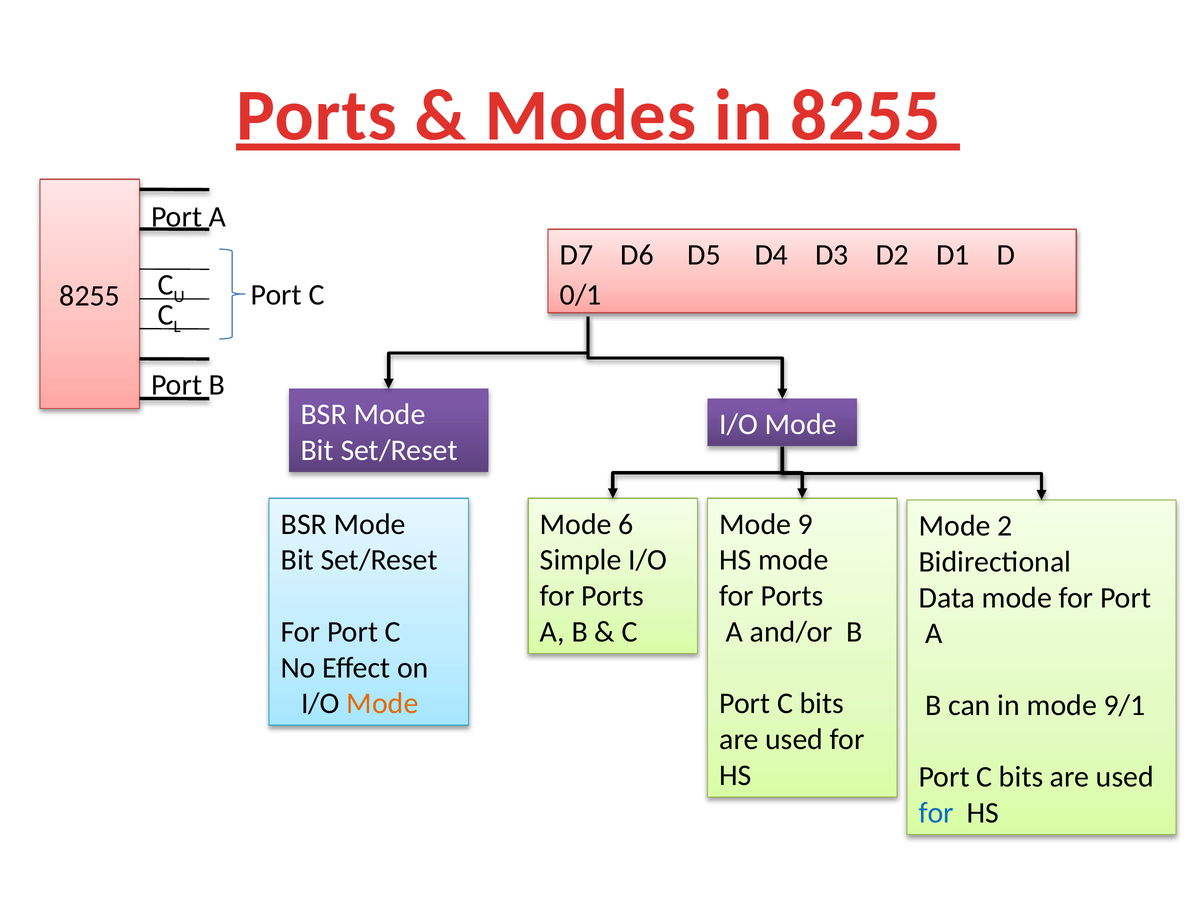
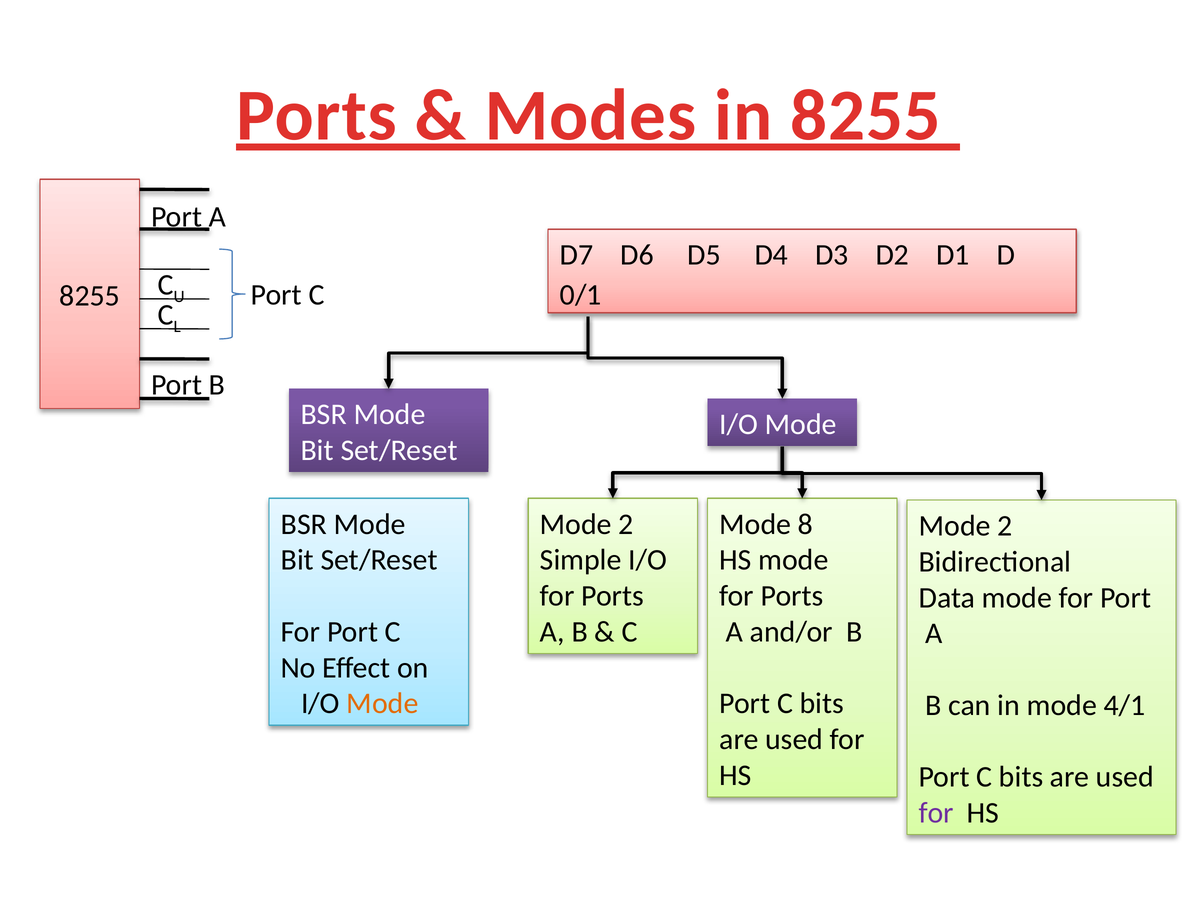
6: 6 -> 2 (626, 524)
9: 9 -> 8 (805, 524)
9/1: 9/1 -> 4/1 (1124, 705)
for colour: blue -> purple (936, 813)
